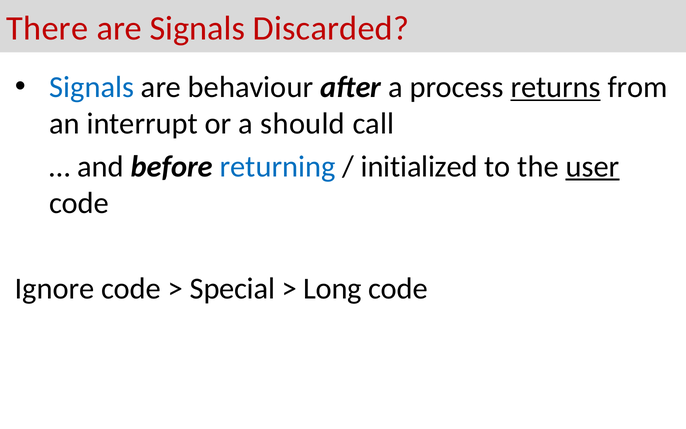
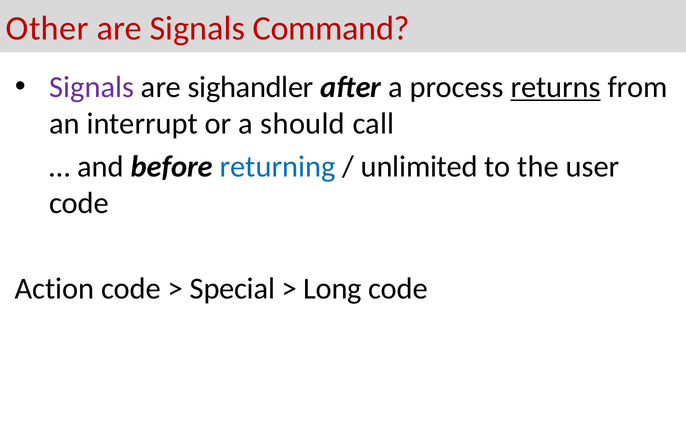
There: There -> Other (47, 29)
Discarded: Discarded -> Command (331, 29)
Signals colour: blue -> purple (92, 87)
behaviour: behaviour -> sighandler (251, 87)
initialized: initialized -> unlimited (419, 166)
user underline: present -> none (593, 166)
Ignore: Ignore -> Action (55, 288)
